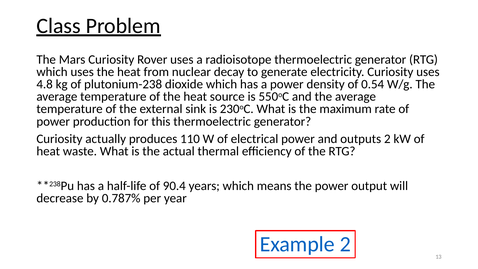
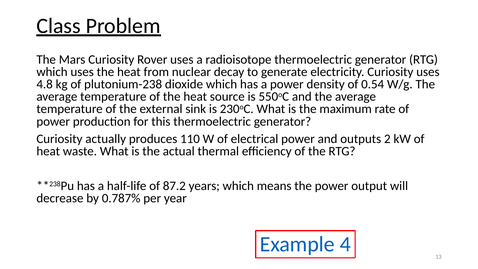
90.4: 90.4 -> 87.2 (174, 186)
Example 2: 2 -> 4 (345, 244)
